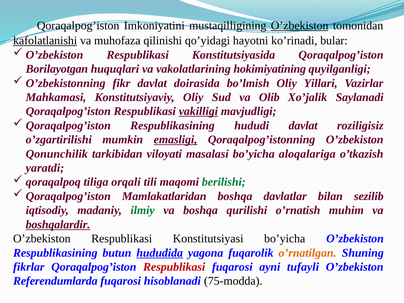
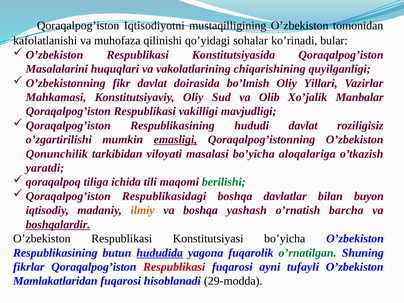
Imkoniyatini: Imkoniyatini -> Iqtisodiyotni (154, 26)
O’zbekiston underline: present -> none (300, 26)
kafolatlanishi underline: present -> none (45, 41)
hayotni: hayotni -> sohalar (251, 41)
Borilayotgan: Borilayotgan -> Masalalarini (57, 69)
hokimiyatining: hokimiyatining -> chiqarishining (270, 69)
Saylanadi: Saylanadi -> Manbalar (360, 97)
vakilligi underline: present -> none (198, 111)
orqali: orqali -> ichida (126, 182)
Mamlakatlaridan: Mamlakatlaridan -> Respublikasidagi (164, 196)
sezilib: sezilib -> buyon (369, 196)
ilmiy colour: green -> orange (143, 210)
qurilishi: qurilishi -> yashash (247, 210)
muhim: muhim -> barcha (346, 210)
o’rnatilgan colour: orange -> green (307, 253)
Referendumlarda: Referendumlarda -> Mamlakatlaridan (55, 281)
75-modda: 75-modda -> 29-modda (233, 281)
